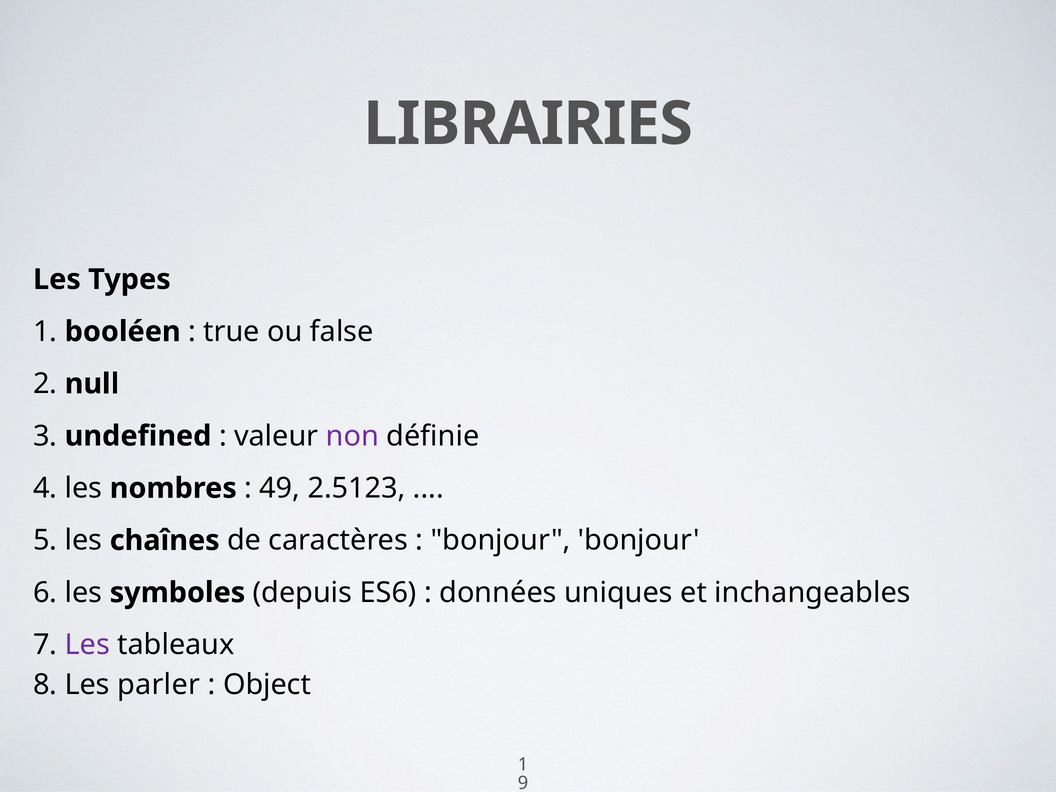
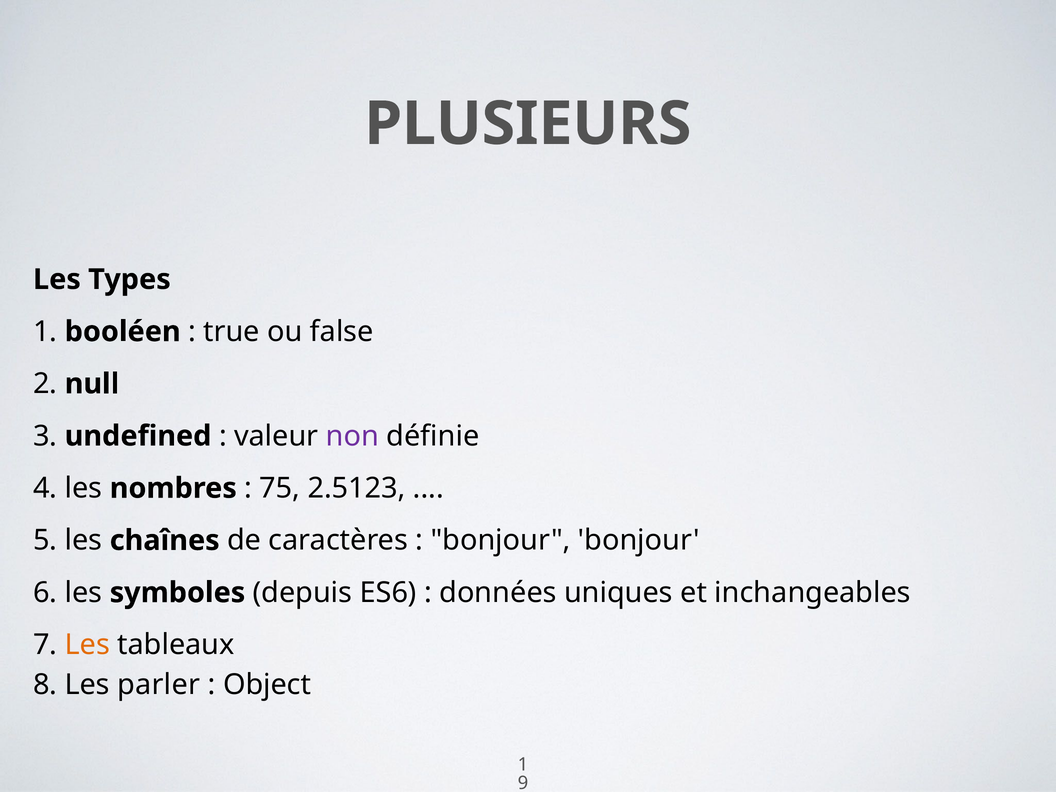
LIBRAIRIES: LIBRAIRIES -> PLUSIEURS (528, 124)
49: 49 -> 75 (280, 488)
Les colour: purple -> orange (87, 645)
